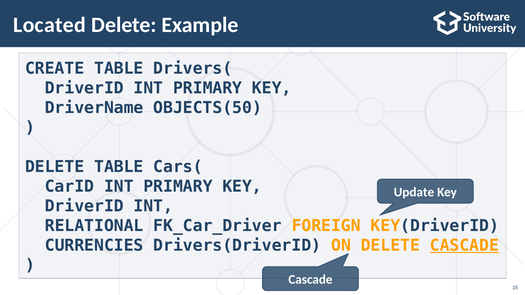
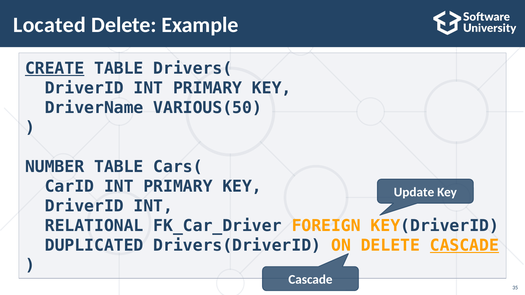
CREATE underline: none -> present (55, 69)
OBJECTS(50: OBJECTS(50 -> VARIOUS(50 (208, 108)
DELETE: DELETE -> NUMBER (55, 167)
CURRENCIES: CURRENCIES -> DUPLICATED (94, 246)
